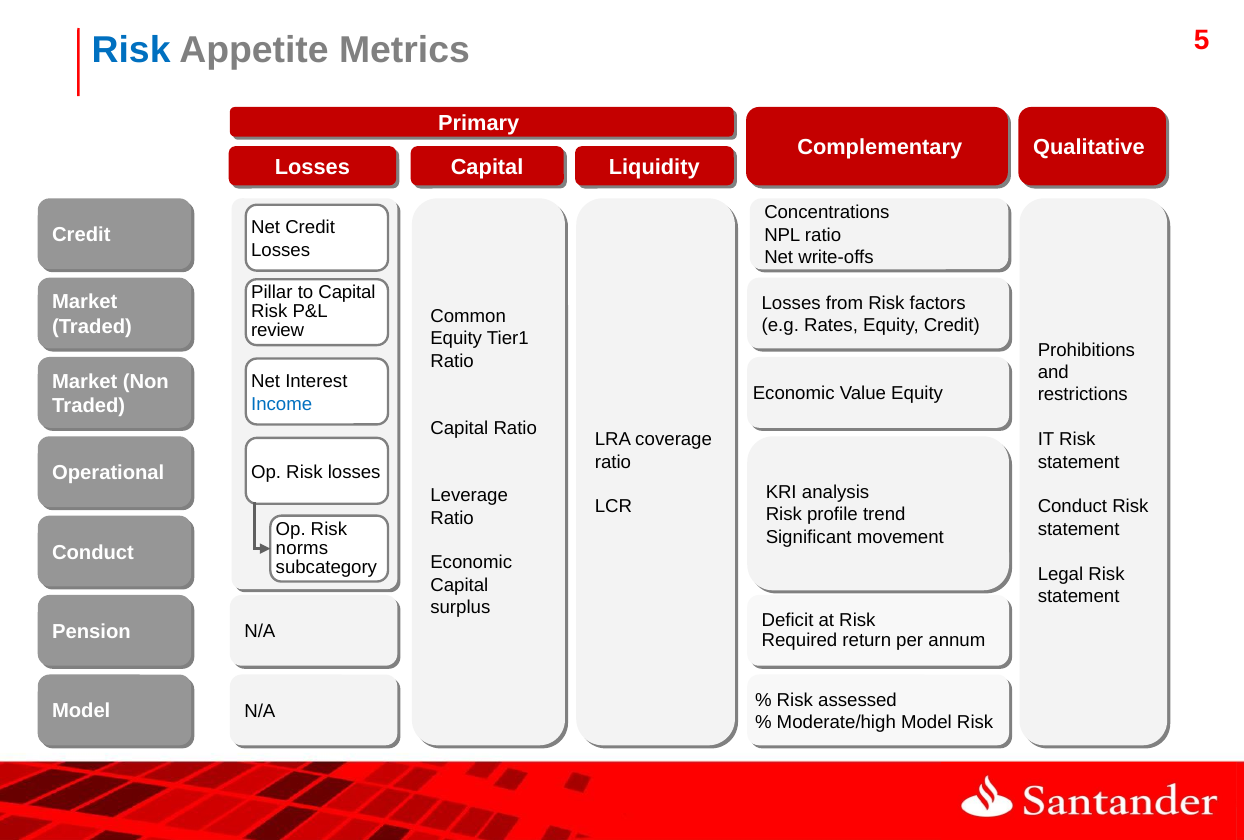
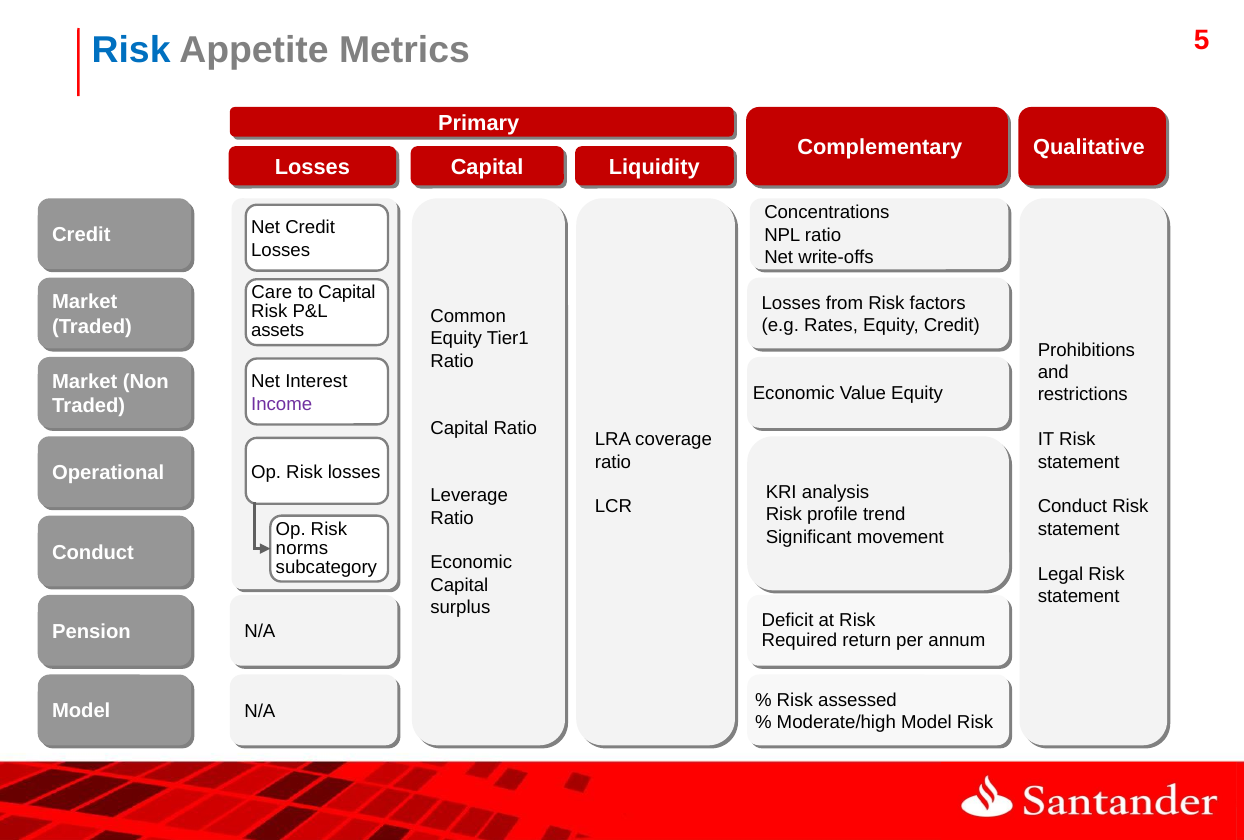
Pillar: Pillar -> Care (272, 293)
review: review -> assets (278, 331)
Income colour: blue -> purple (282, 404)
